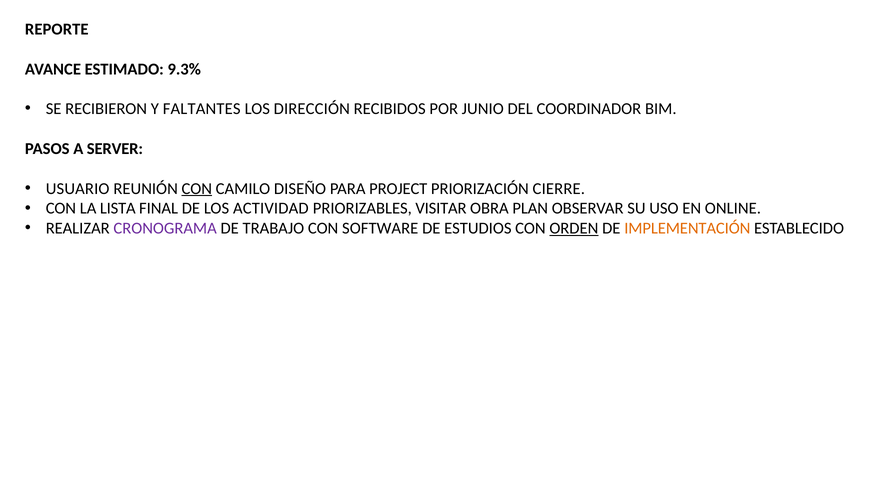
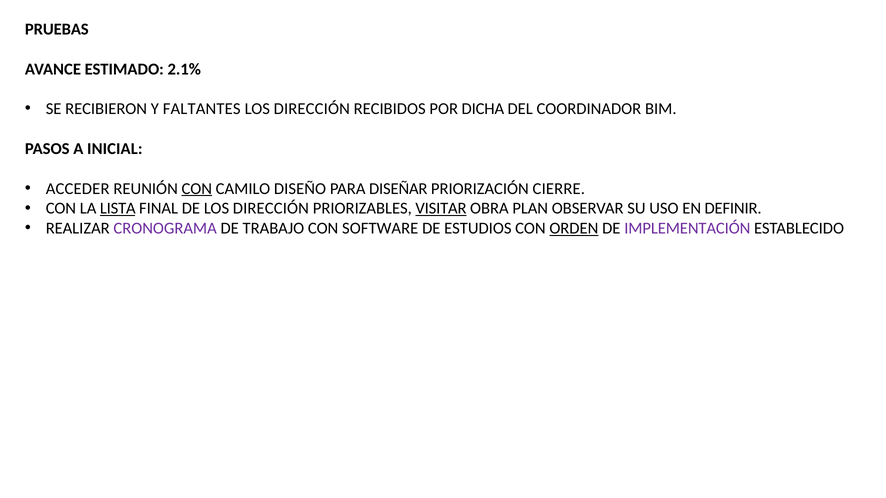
REPORTE: REPORTE -> PRUEBAS (57, 29)
9.3%: 9.3% -> 2.1% (184, 69)
JUNIO: JUNIO -> DICHA (483, 109)
SERVER: SERVER -> INICIAL (115, 149)
USUARIO: USUARIO -> ACCEDER (78, 189)
PROJECT: PROJECT -> DISEÑAR (398, 189)
LISTA underline: none -> present (118, 209)
DE LOS ACTIVIDAD: ACTIVIDAD -> DIRECCIÓN (271, 209)
VISITAR underline: none -> present (441, 209)
ONLINE: ONLINE -> DEFINIR (733, 209)
IMPLEMENTACIÓN colour: orange -> purple (687, 229)
